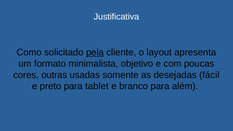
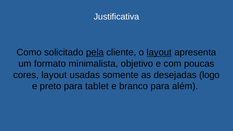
layout underline: none -> present (159, 52)
cores outras: outras -> layout (54, 75)
fácil: fácil -> logo (209, 75)
